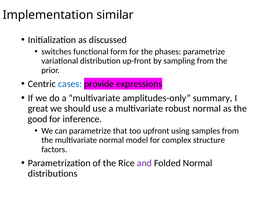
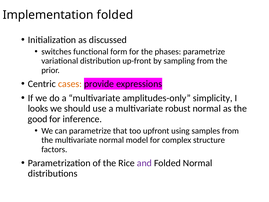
Implementation similar: similar -> folded (115, 15)
cases colour: blue -> orange (70, 84)
summary: summary -> simplicity (213, 98)
great: great -> looks (38, 108)
